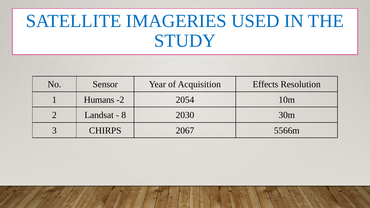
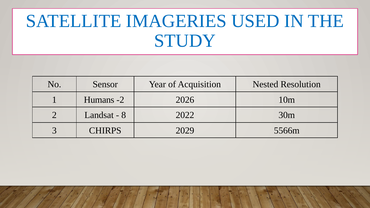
Effects: Effects -> Nested (265, 84)
2054: 2054 -> 2026 (185, 100)
2030: 2030 -> 2022 (185, 115)
2067: 2067 -> 2029 (185, 131)
